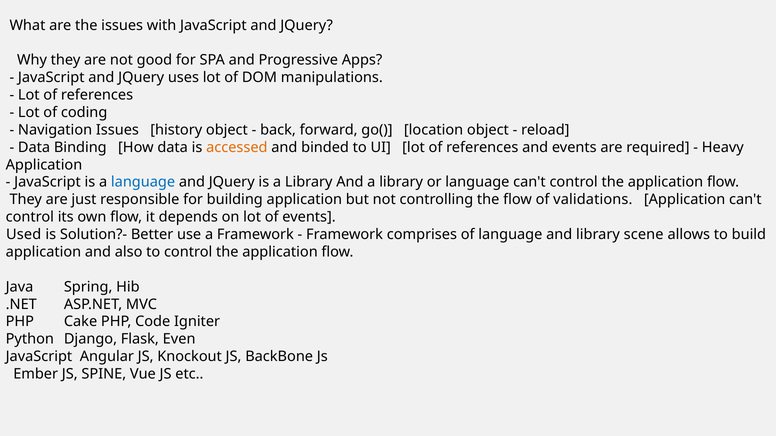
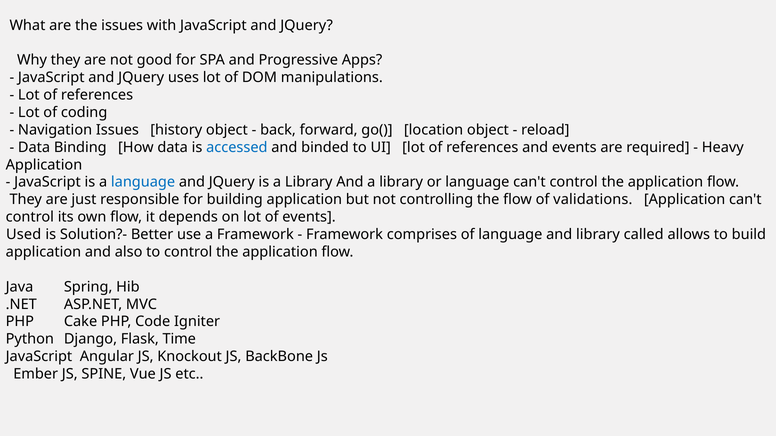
accessed colour: orange -> blue (237, 147)
scene: scene -> called (644, 235)
Even: Even -> Time (179, 340)
